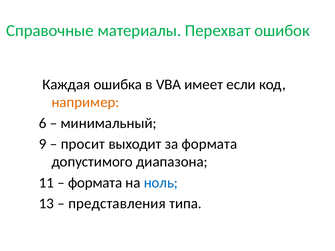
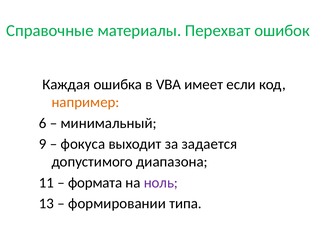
просит: просит -> фокуса (83, 144)
за формата: формата -> задается (209, 144)
ноль colour: blue -> purple (161, 183)
представления: представления -> формировании (117, 204)
